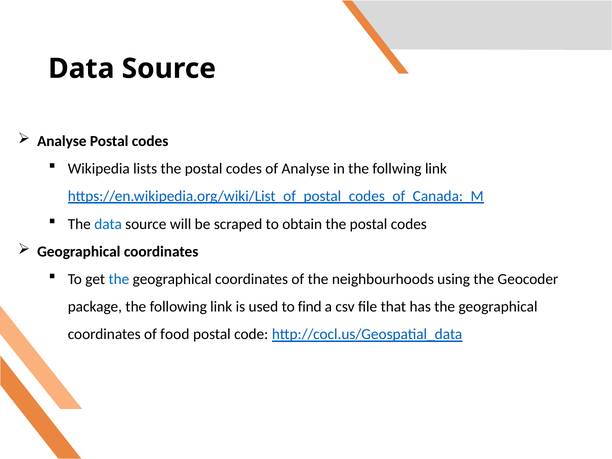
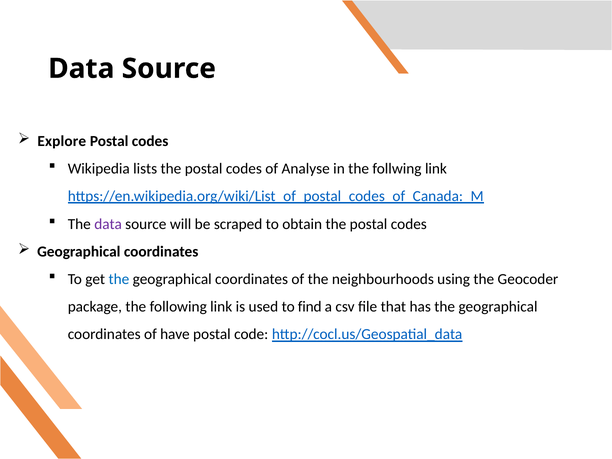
Analyse: Analyse -> Explore (62, 141)
data colour: blue -> purple (108, 224)
food: food -> have (175, 334)
